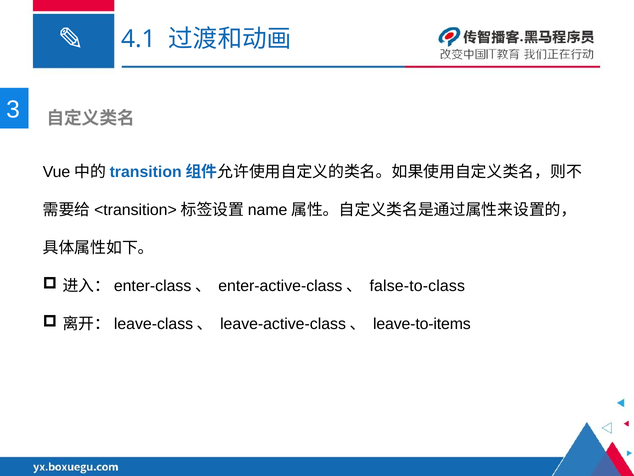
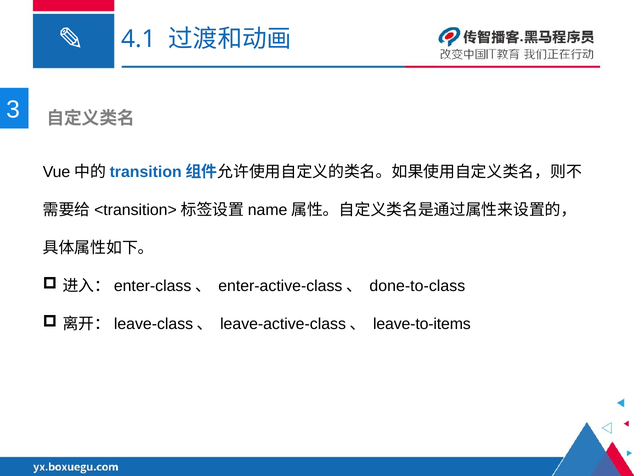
false-to-class: false-to-class -> done-to-class (417, 286)
